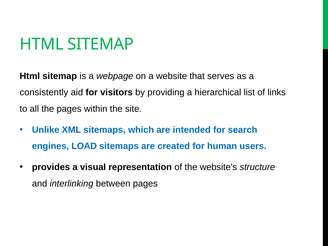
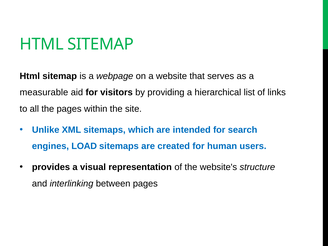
consistently: consistently -> measurable (44, 92)
